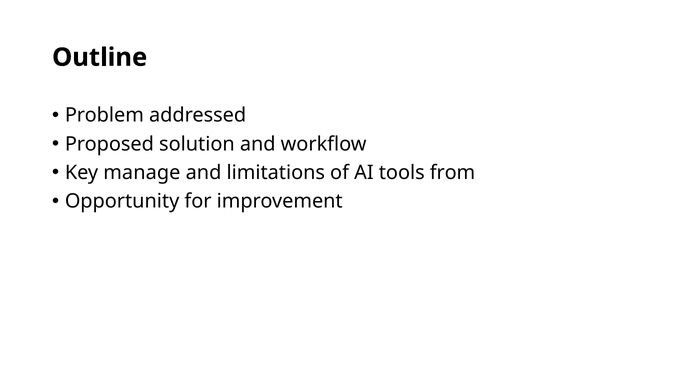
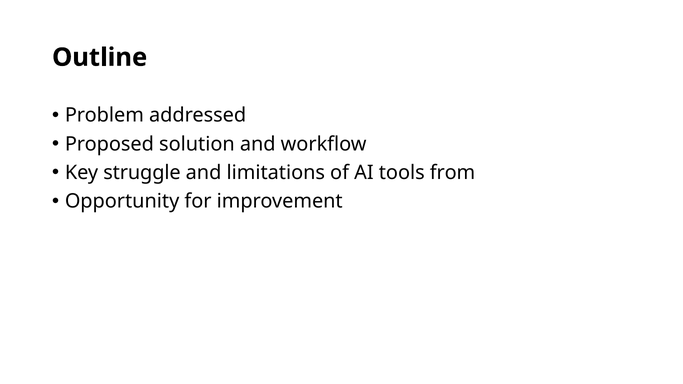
manage: manage -> struggle (142, 173)
